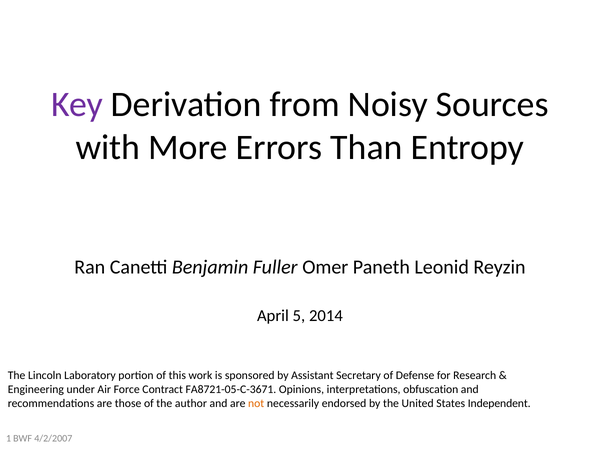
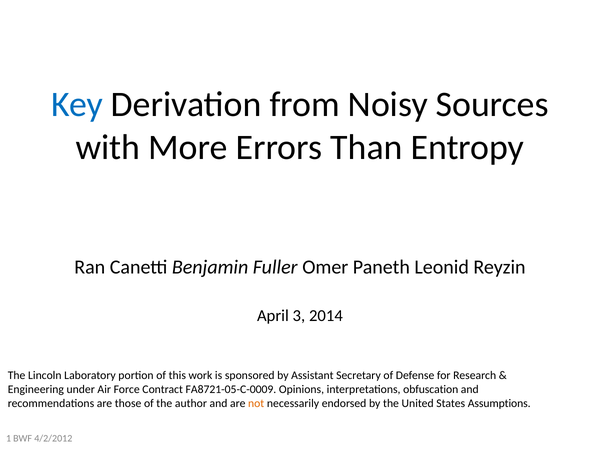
Key colour: purple -> blue (77, 105)
5: 5 -> 3 (299, 316)
FA8721-05-C-3671: FA8721-05-C-3671 -> FA8721-05-C-0009 (231, 389)
Independent: Independent -> Assumptions (499, 403)
4/2/2007: 4/2/2007 -> 4/2/2012 (53, 439)
